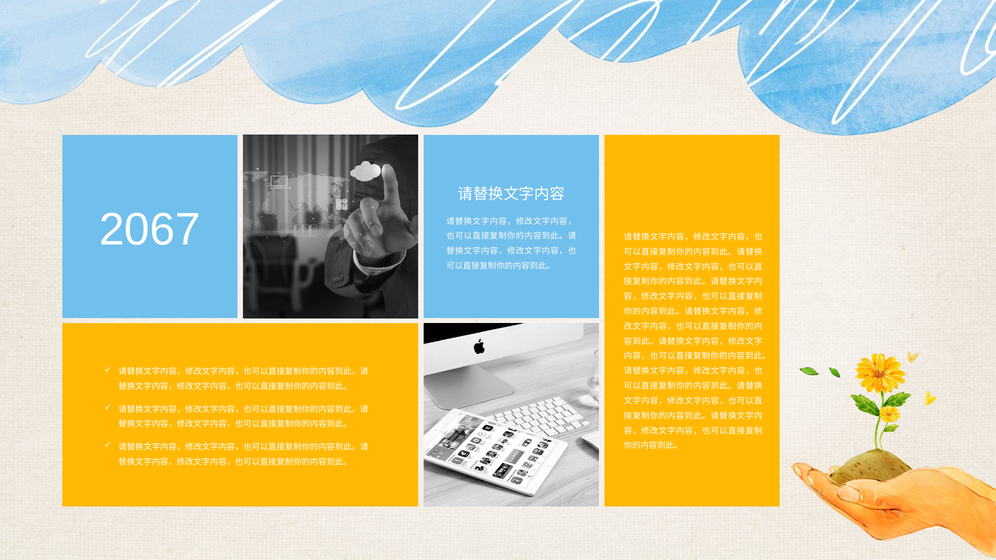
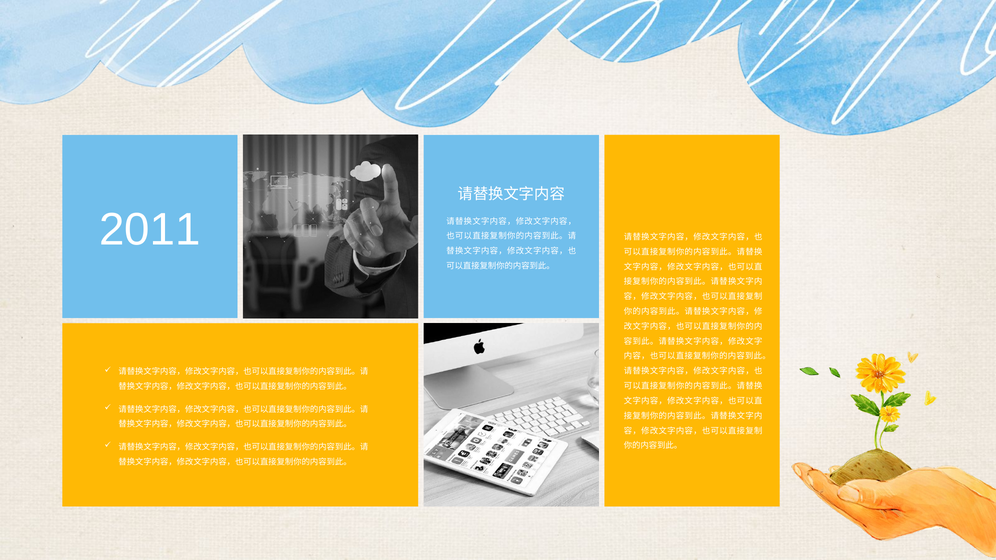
2067: 2067 -> 2011 (150, 230)
